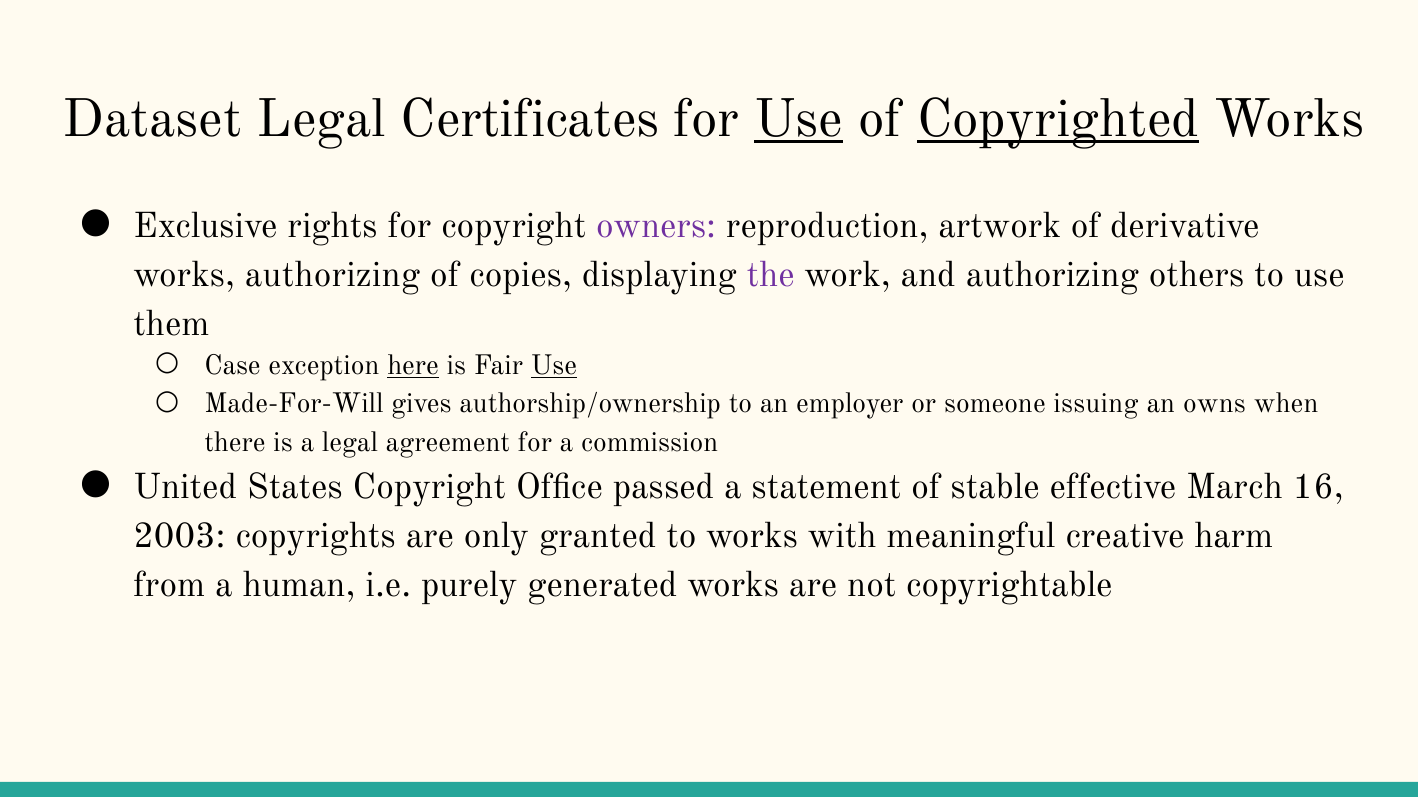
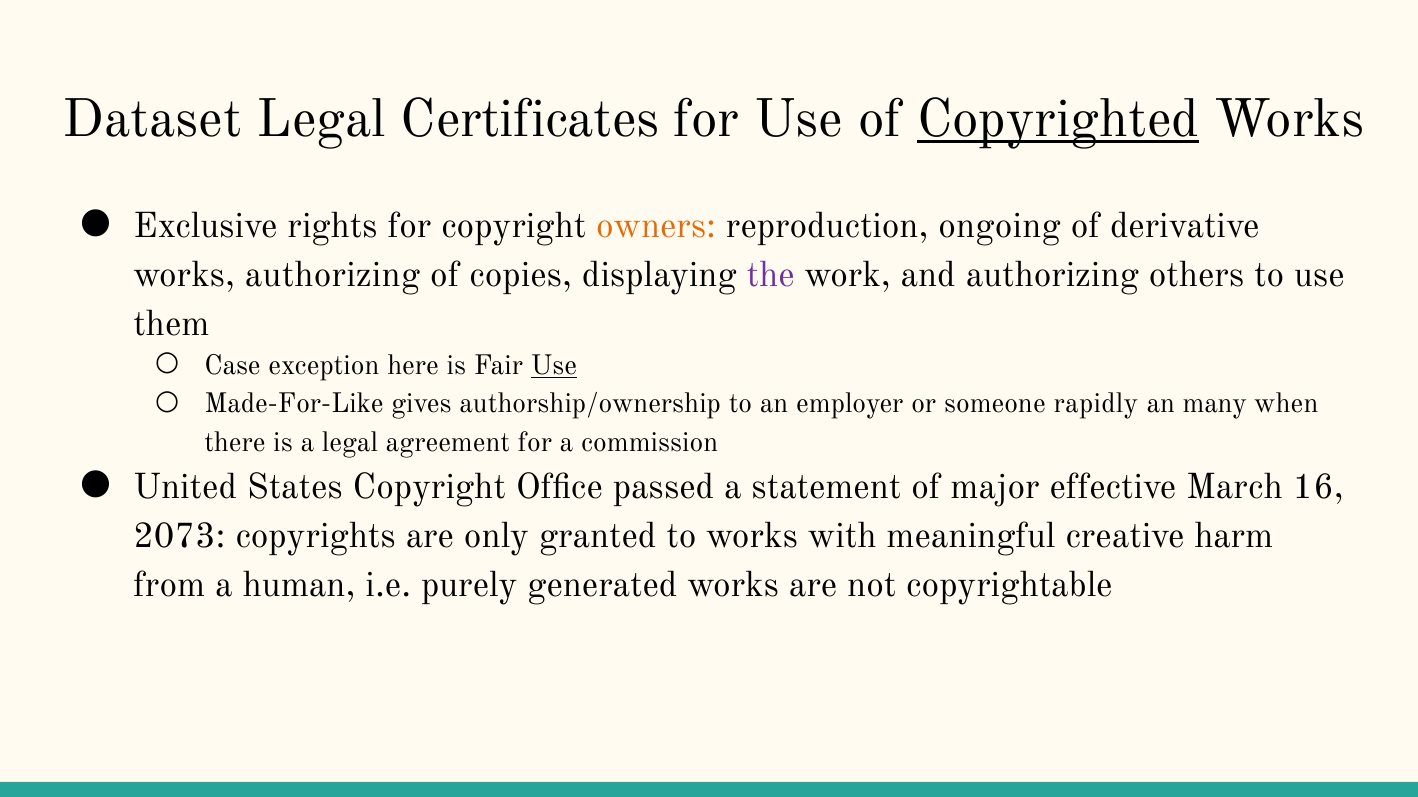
Use underline: present -> none (799, 119)
owners colour: purple -> orange (656, 226)
artwork: artwork -> ongoing (1000, 226)
here underline: present -> none (413, 366)
Made-For-Will: Made-For-Will -> Made-For-Like (294, 404)
issuing: issuing -> rapidly (1096, 404)
owns: owns -> many (1215, 404)
stable: stable -> major (995, 487)
2003: 2003 -> 2073 (180, 536)
